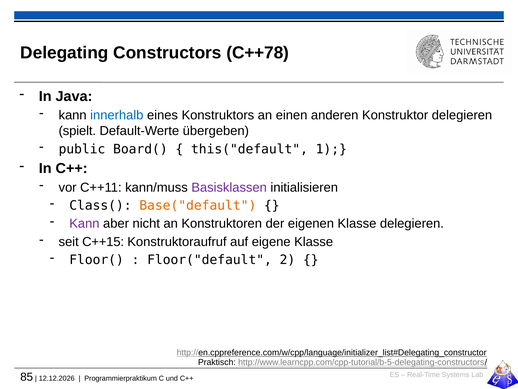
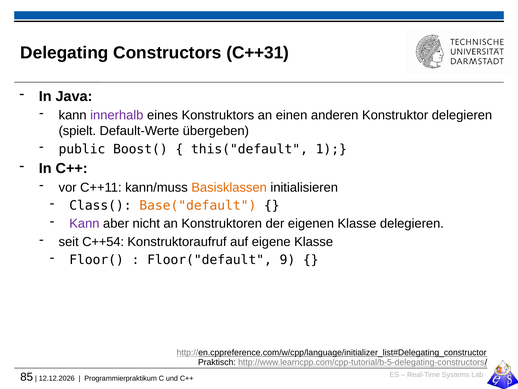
C++78: C++78 -> C++31 (258, 53)
innerhalb colour: blue -> purple (117, 115)
Board(: Board( -> Boost( (140, 149)
Basisklassen colour: purple -> orange (229, 187)
C++15: C++15 -> C++54 (103, 242)
2: 2 -> 9 (287, 260)
